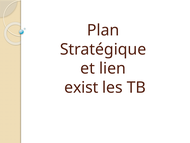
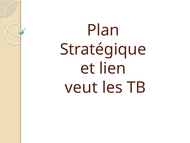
exist: exist -> veut (81, 87)
